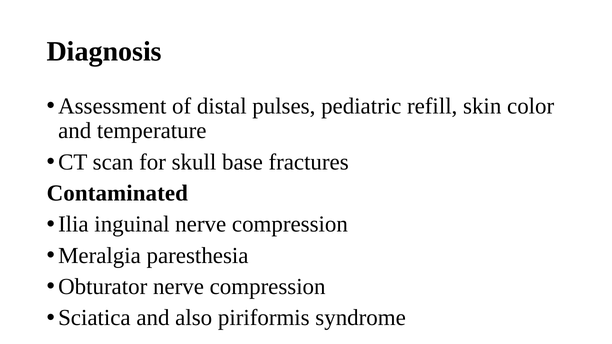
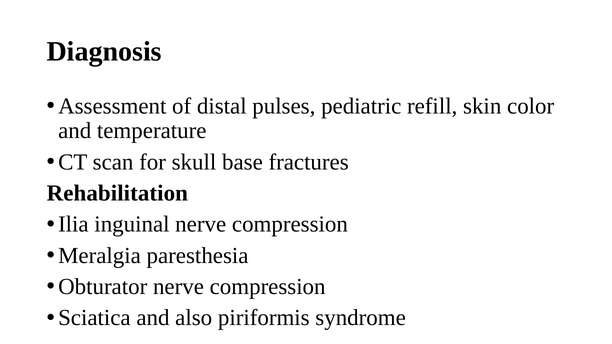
Contaminated: Contaminated -> Rehabilitation (117, 193)
